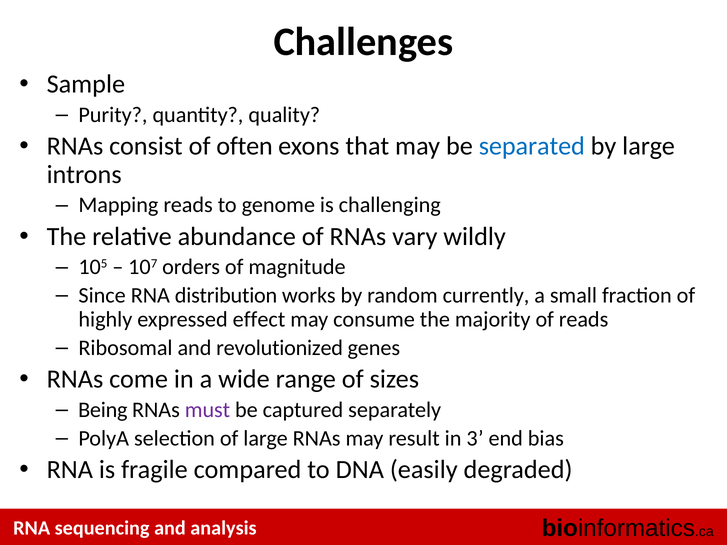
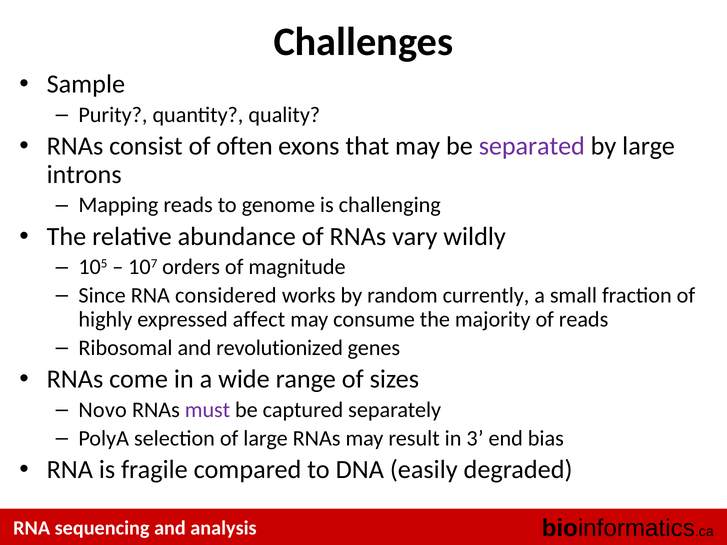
separated colour: blue -> purple (532, 146)
distribution: distribution -> considered (226, 296)
effect: effect -> affect (259, 320)
Being: Being -> Novo (103, 410)
